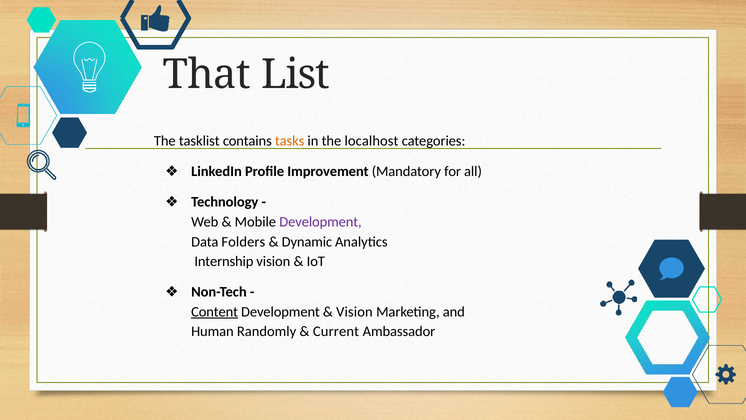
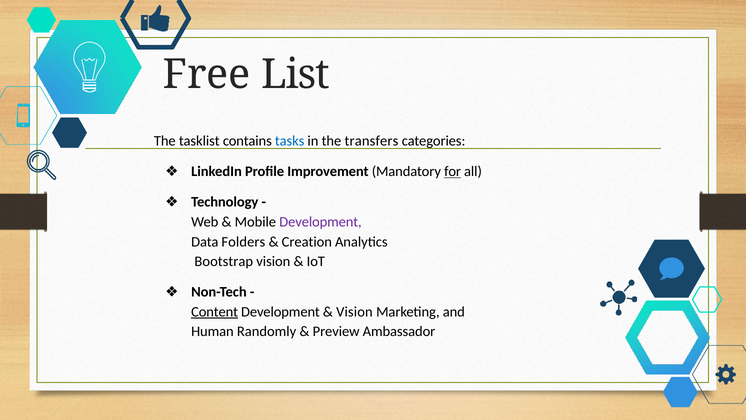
That: That -> Free (207, 74)
tasks colour: orange -> blue (290, 141)
localhost: localhost -> transfers (371, 141)
for underline: none -> present (453, 171)
Dynamic: Dynamic -> Creation (307, 242)
Internship: Internship -> Bootstrap (224, 261)
Current: Current -> Preview (336, 331)
